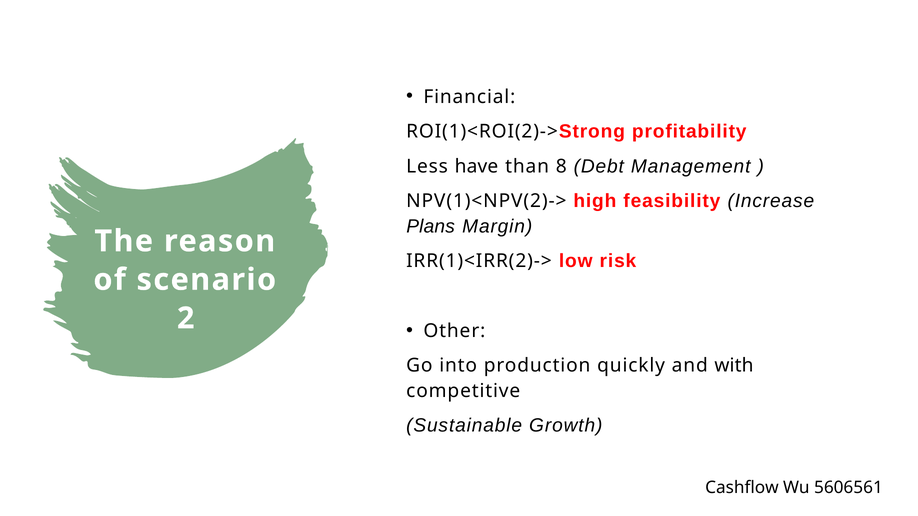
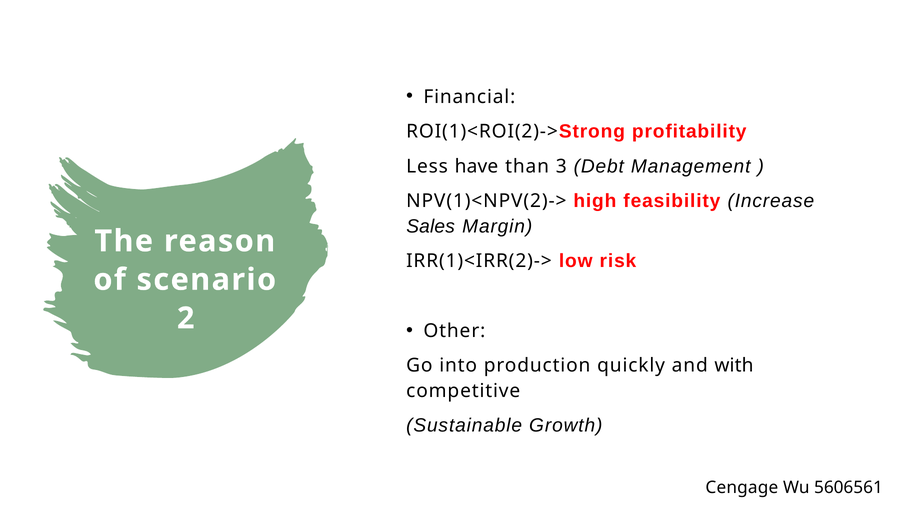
8: 8 -> 3 (561, 166)
Plans: Plans -> Sales (431, 227)
Cashflow: Cashflow -> Cengage (742, 488)
